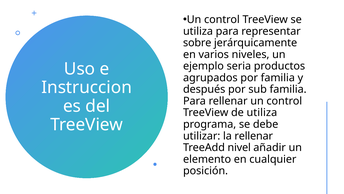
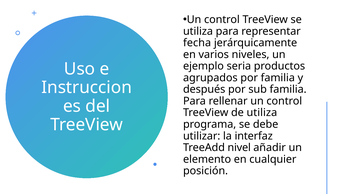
sobre: sobre -> fecha (197, 43)
la rellenar: rellenar -> interfaz (254, 136)
